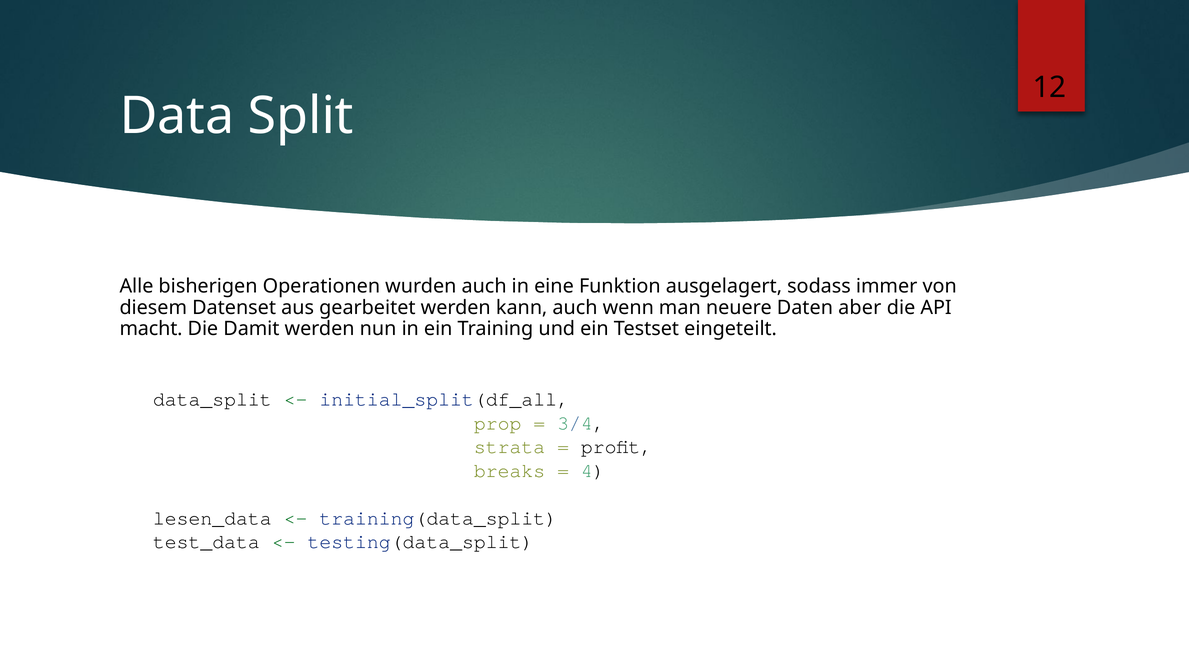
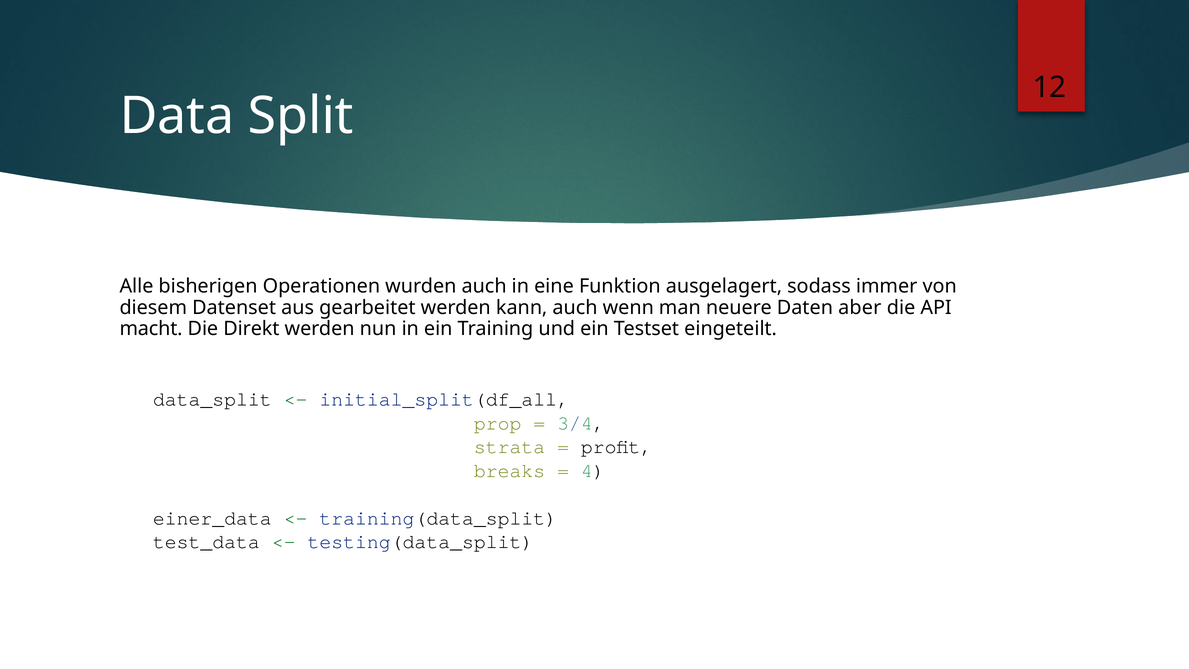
Damit: Damit -> Direkt (251, 329)
lesen_data: lesen_data -> einer_data (212, 518)
